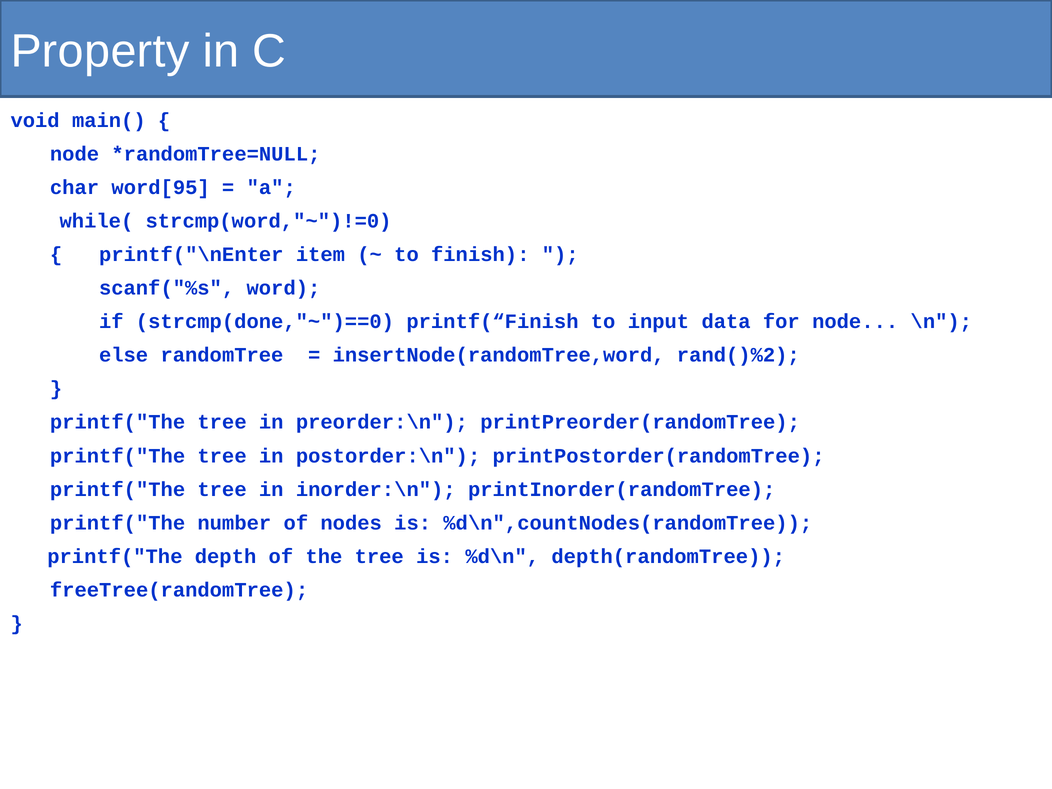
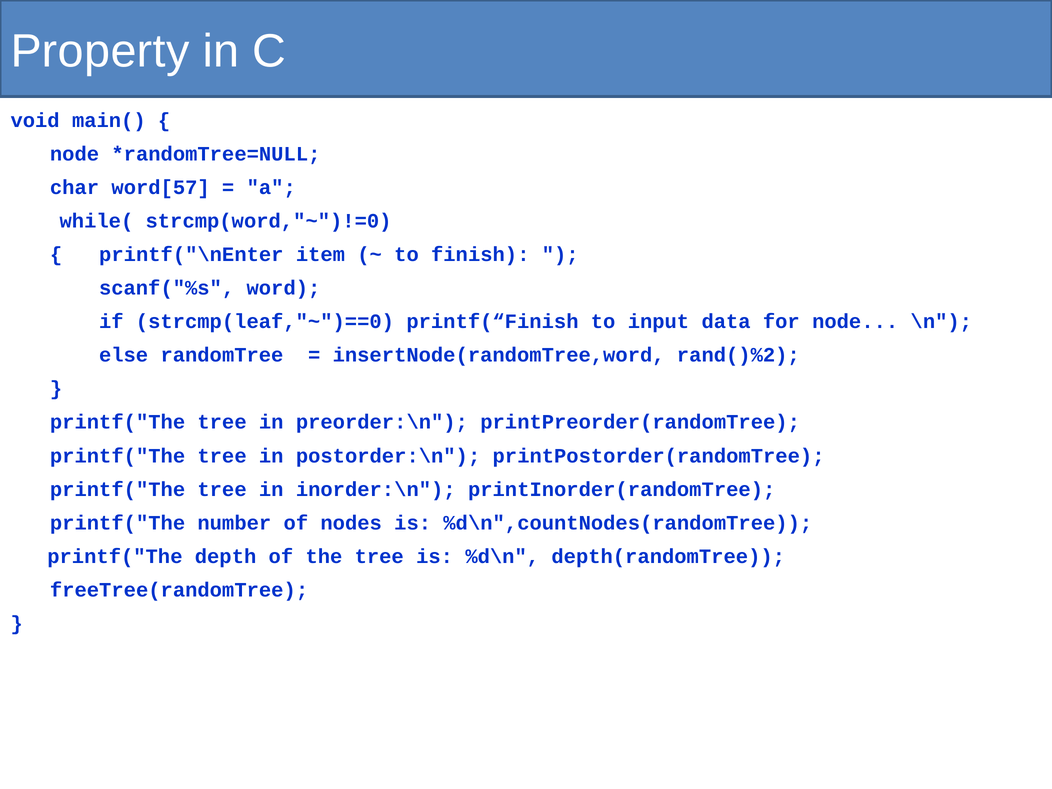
word[95: word[95 -> word[57 (161, 187)
strcmp(done,"~")==0: strcmp(done,"~")==0 -> strcmp(leaf,"~")==0 (265, 322)
